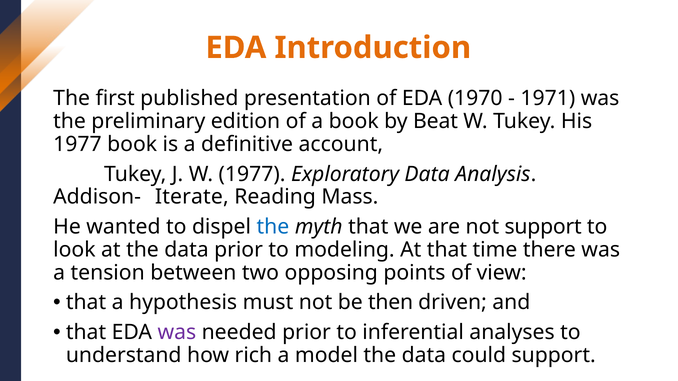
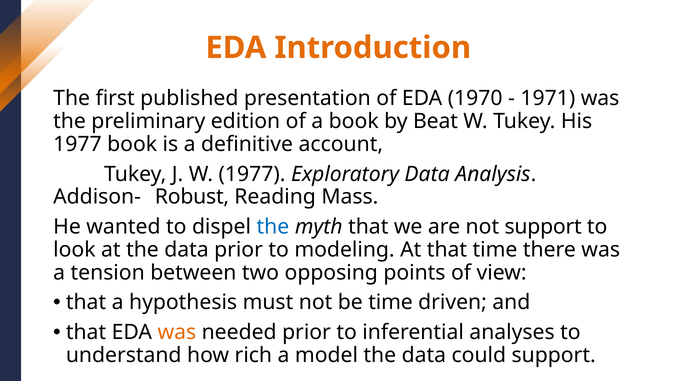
Iterate: Iterate -> Robust (192, 197)
be then: then -> time (391, 303)
was colour: purple -> orange (177, 333)
